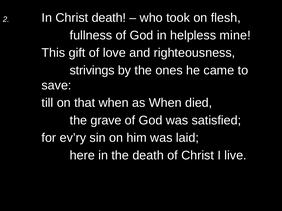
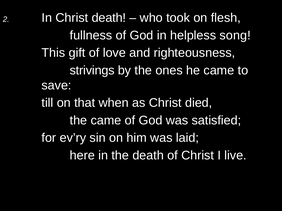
mine: mine -> song (235, 35)
as When: When -> Christ (165, 103)
the grave: grave -> came (106, 121)
